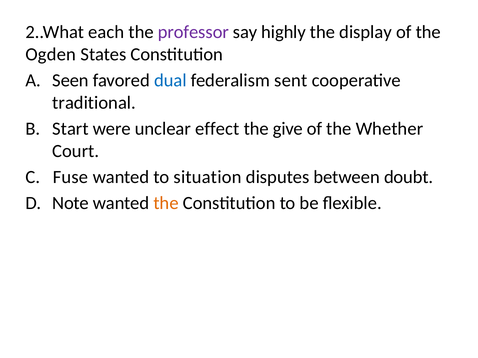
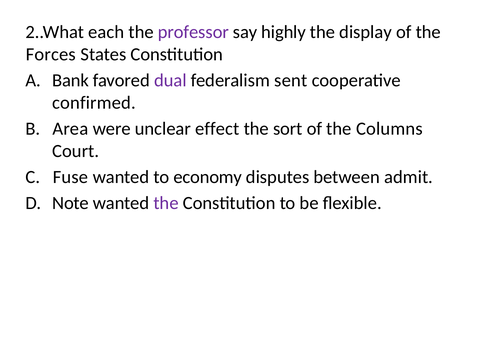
Ogden: Ogden -> Forces (51, 55)
Seen: Seen -> Bank (71, 81)
dual colour: blue -> purple (170, 81)
traditional: traditional -> confirmed (94, 103)
Start: Start -> Area (70, 129)
give: give -> sort (288, 129)
Whether: Whether -> Columns (389, 129)
situation: situation -> economy (208, 177)
doubt: doubt -> admit (409, 177)
the colour: orange -> purple (166, 203)
